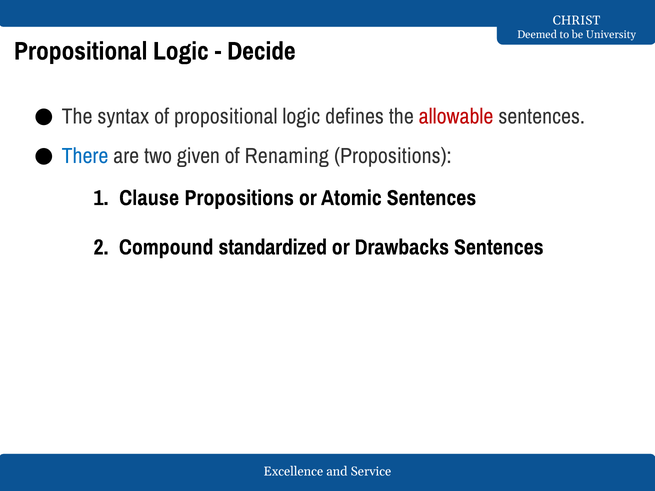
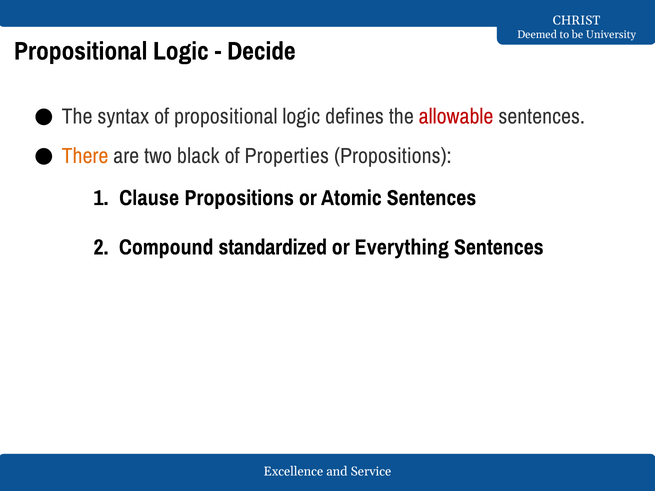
There colour: blue -> orange (85, 156)
given: given -> black (198, 156)
Renaming: Renaming -> Properties (287, 156)
Drawbacks: Drawbacks -> Everything (402, 247)
